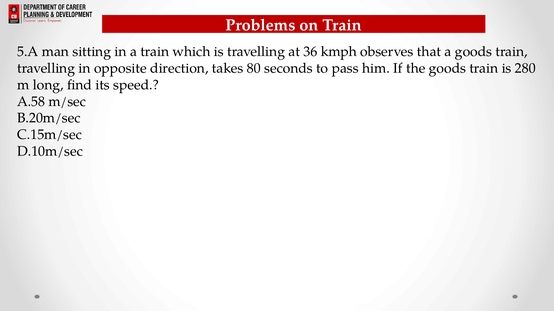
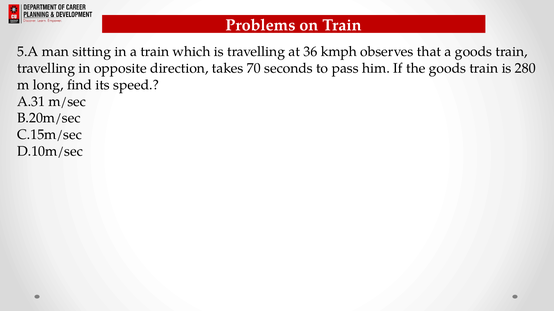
80: 80 -> 70 (254, 68)
A.58: A.58 -> A.31 (31, 102)
